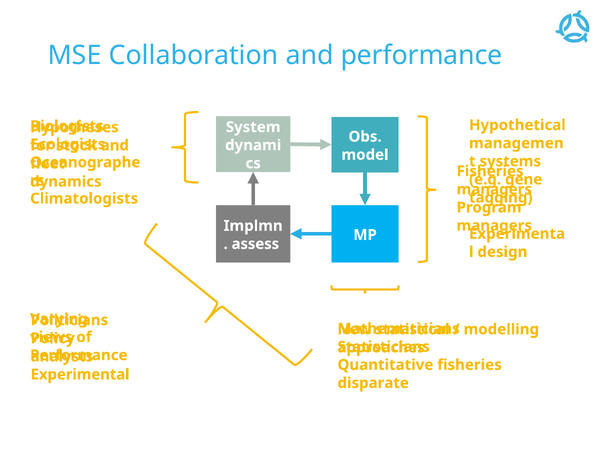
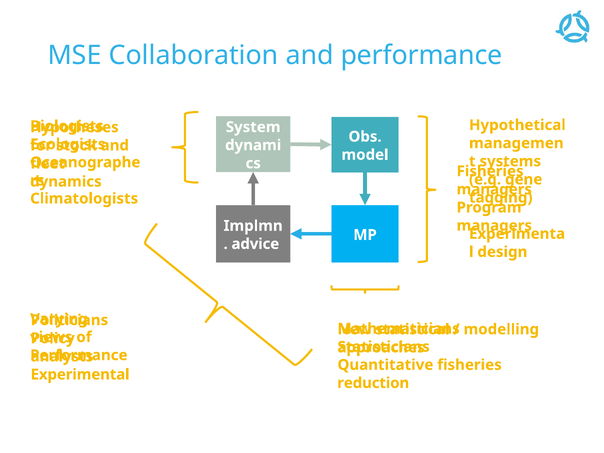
assess: assess -> advice (255, 244)
disparate: disparate -> reduction (373, 383)
